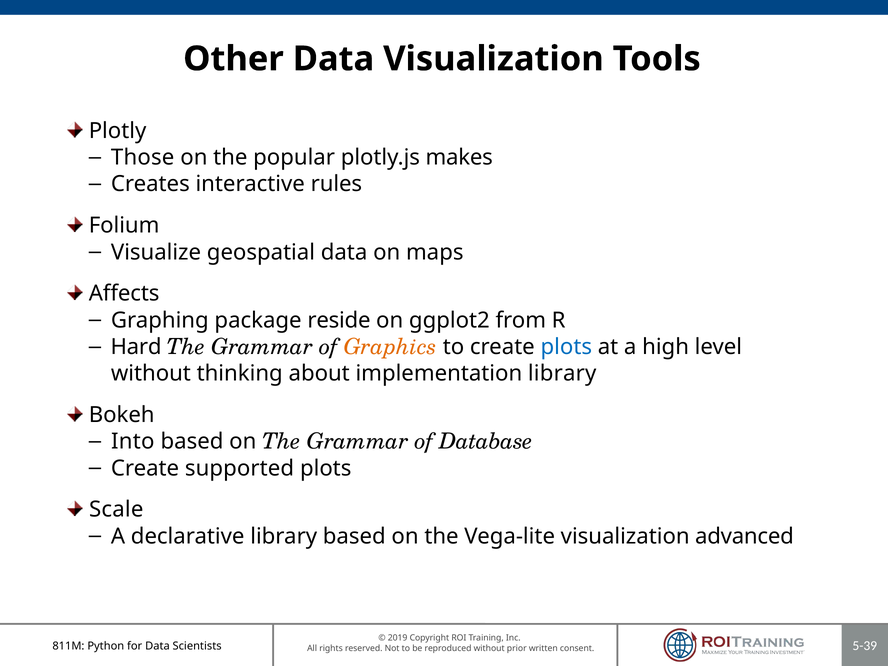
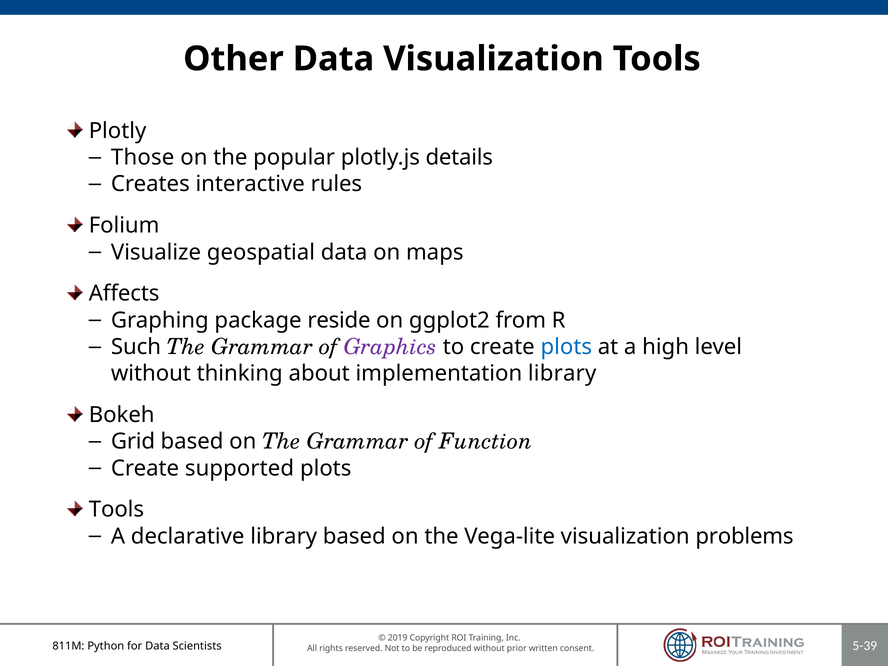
makes: makes -> details (459, 157)
Hard: Hard -> Such (136, 347)
Graphics colour: orange -> purple (390, 347)
Into: Into -> Grid (133, 442)
Database: Database -> Function (486, 442)
Scale: Scale -> Tools (116, 510)
advanced: advanced -> problems (744, 536)
